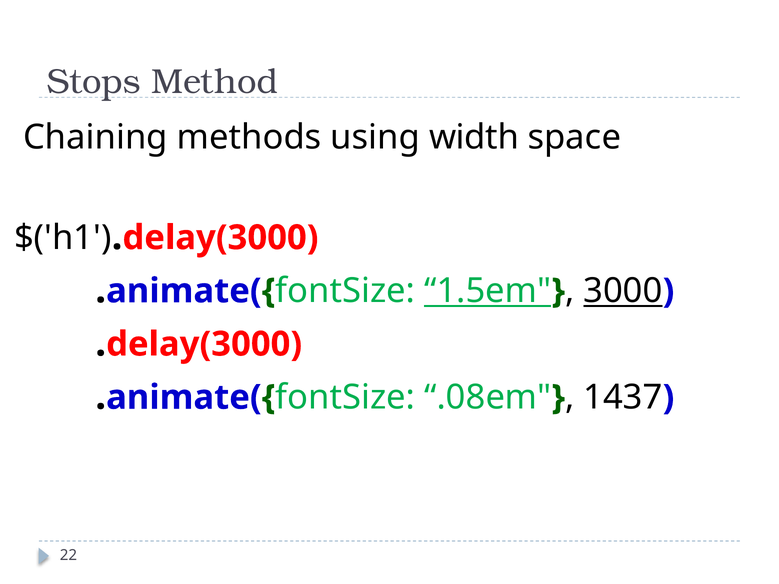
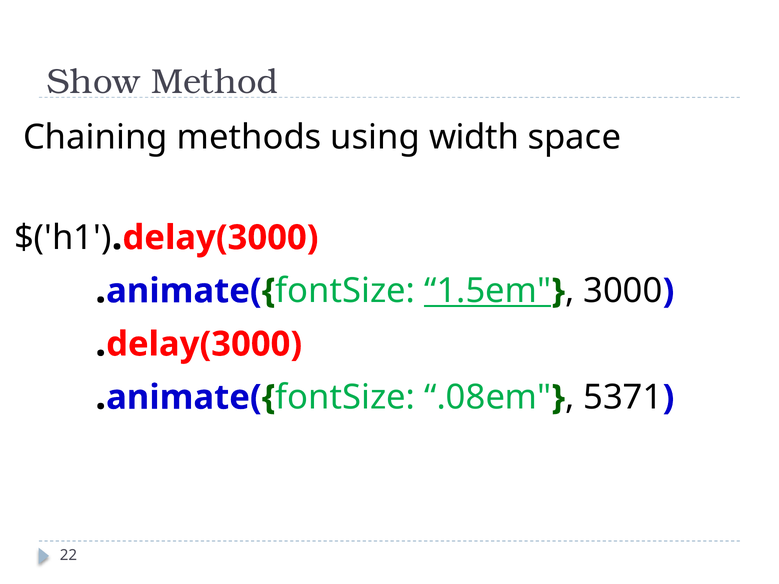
Stops: Stops -> Show (93, 82)
3000 underline: present -> none (623, 291)
1437: 1437 -> 5371 (623, 398)
